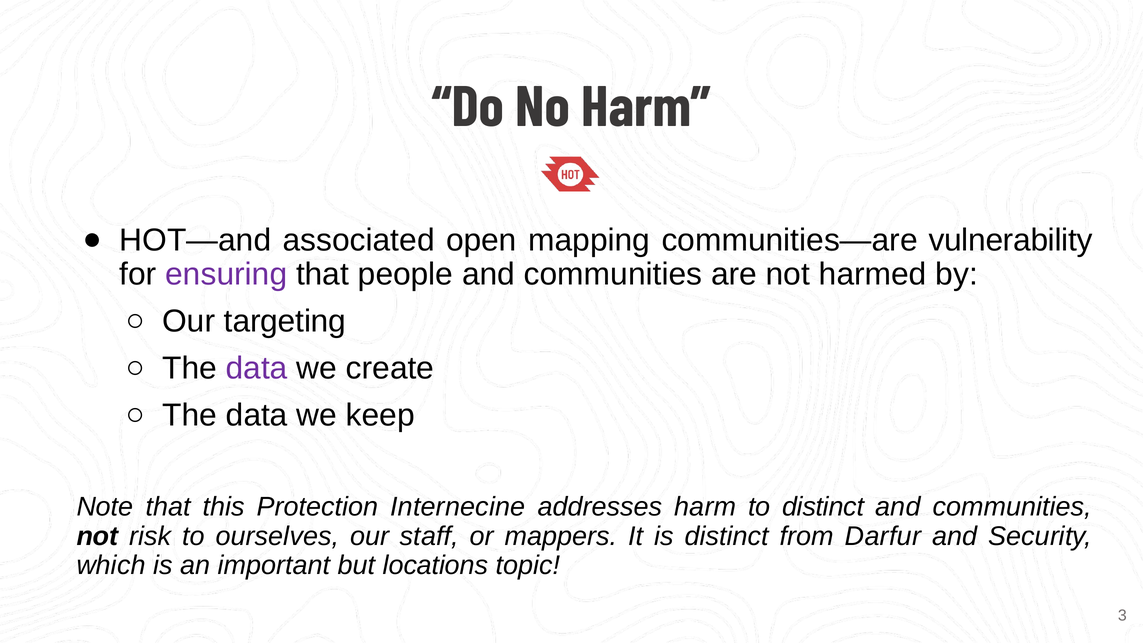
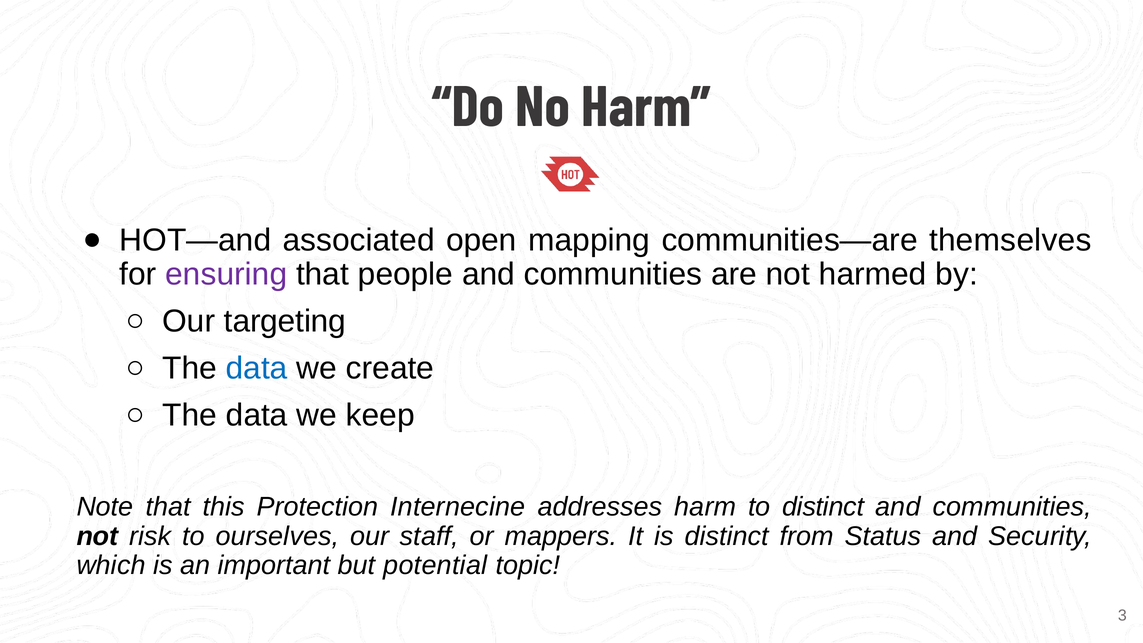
vulnerability: vulnerability -> themselves (1010, 240)
data colour: purple -> blue (257, 368)
Darfur: Darfur -> Status (883, 536)
locations: locations -> potential (435, 565)
